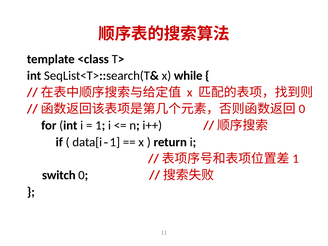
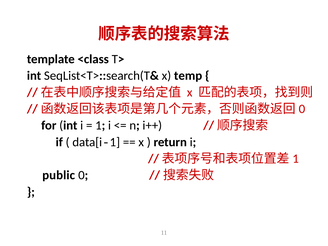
while: while -> temp (188, 76)
switch: switch -> public (59, 175)
